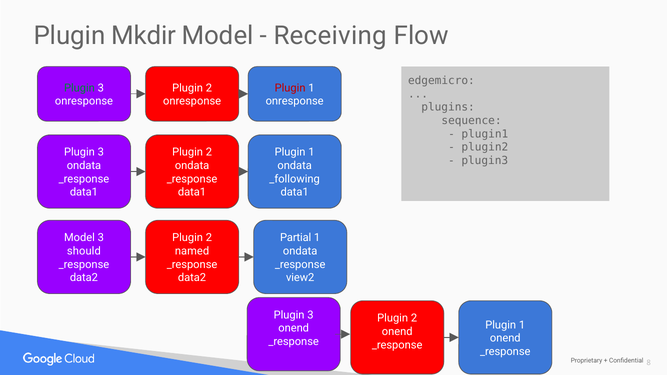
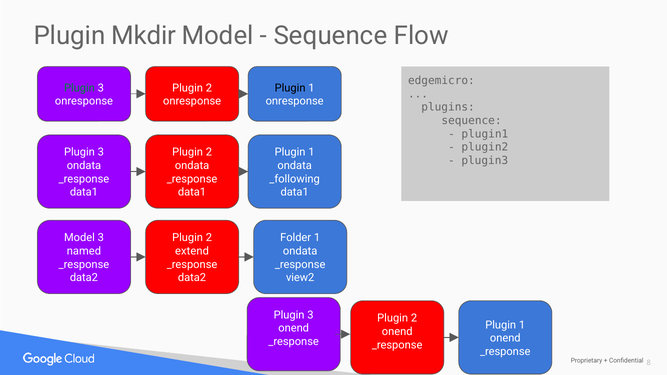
Receiving: Receiving -> Sequence (330, 36)
Plugin colour: red -> black (290, 88)
Partial: Partial -> Folder (296, 238)
should: should -> named (84, 251)
named: named -> extend (192, 251)
